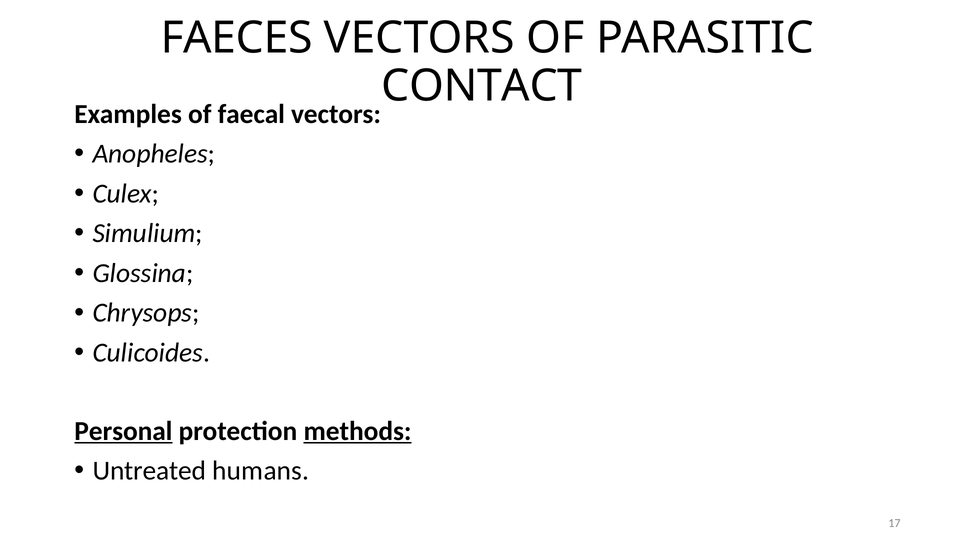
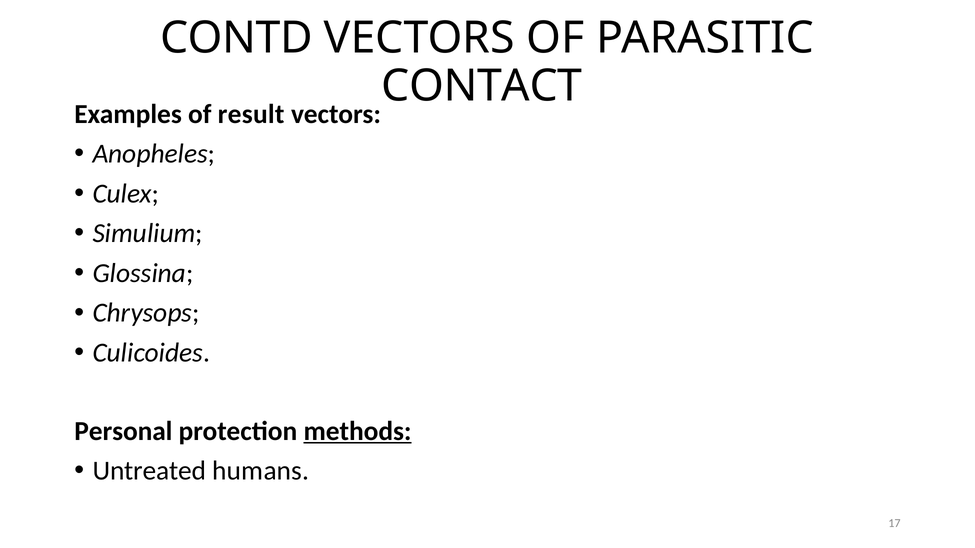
FAECES: FAECES -> CONTD (237, 38)
faecal: faecal -> result (251, 114)
Personal underline: present -> none (123, 431)
